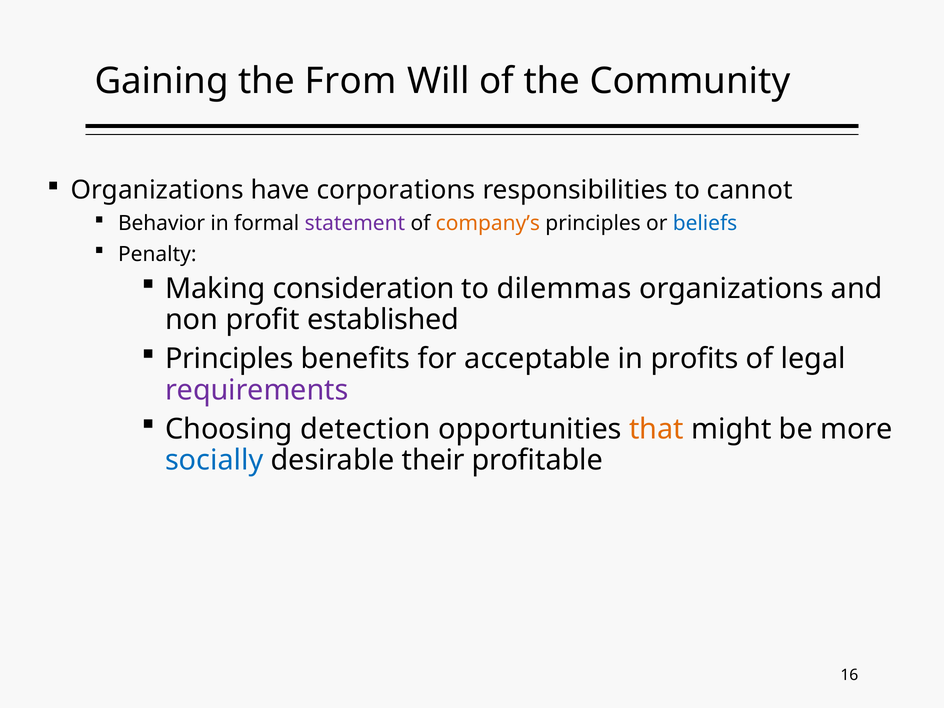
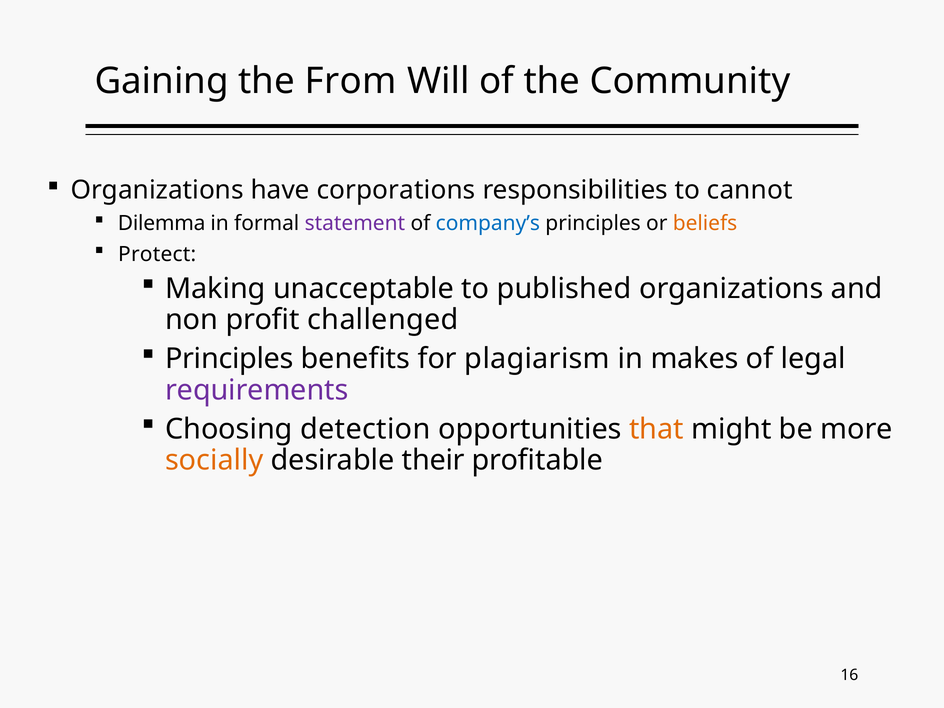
Behavior: Behavior -> Dilemma (162, 224)
company’s colour: orange -> blue (488, 224)
beliefs colour: blue -> orange (705, 224)
Penalty: Penalty -> Protect (157, 254)
consideration: consideration -> unacceptable (364, 289)
dilemmas: dilemmas -> published (564, 289)
established: established -> challenged (383, 320)
acceptable: acceptable -> plagiarism (537, 359)
profits: profits -> makes (695, 359)
socially colour: blue -> orange (214, 460)
